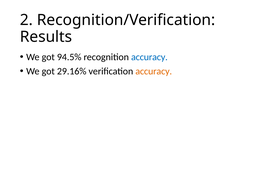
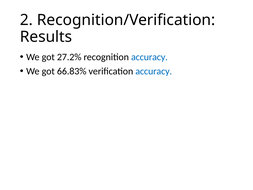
94.5%: 94.5% -> 27.2% (69, 57)
29.16%: 29.16% -> 66.83% (72, 71)
accuracy colour: orange -> blue (154, 71)
